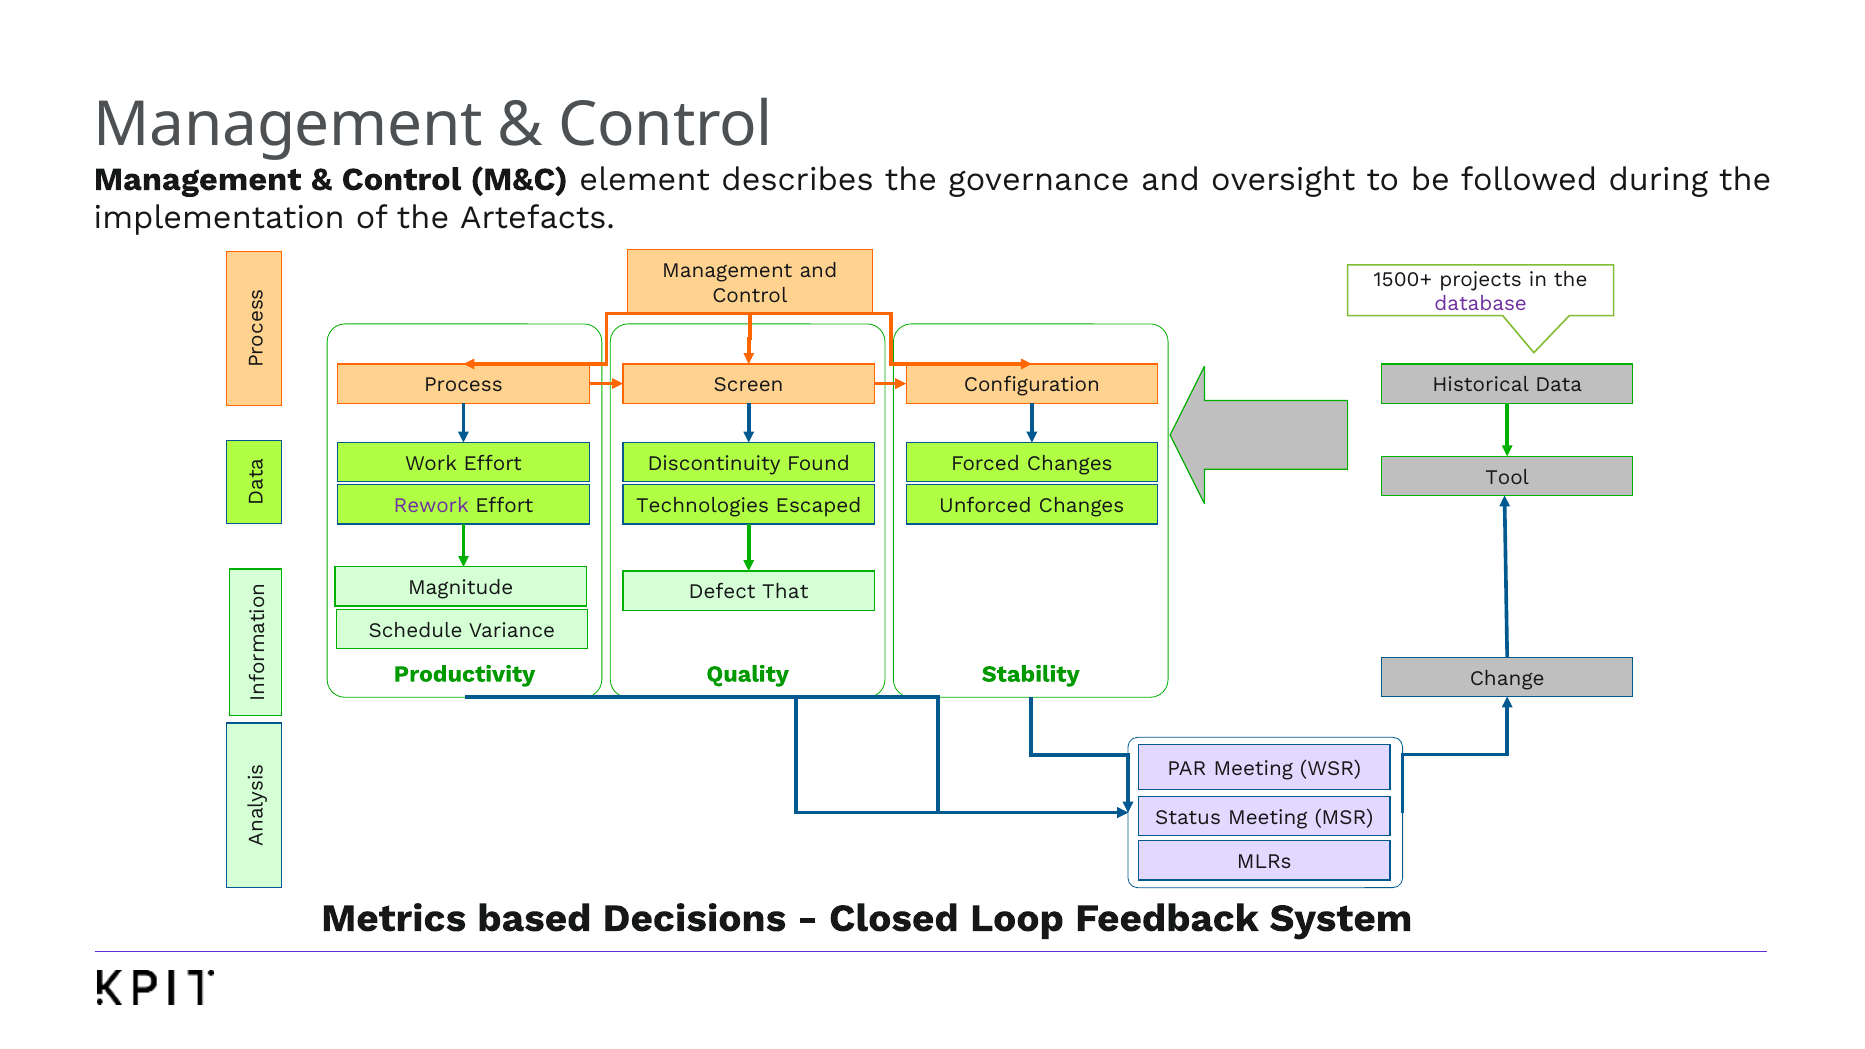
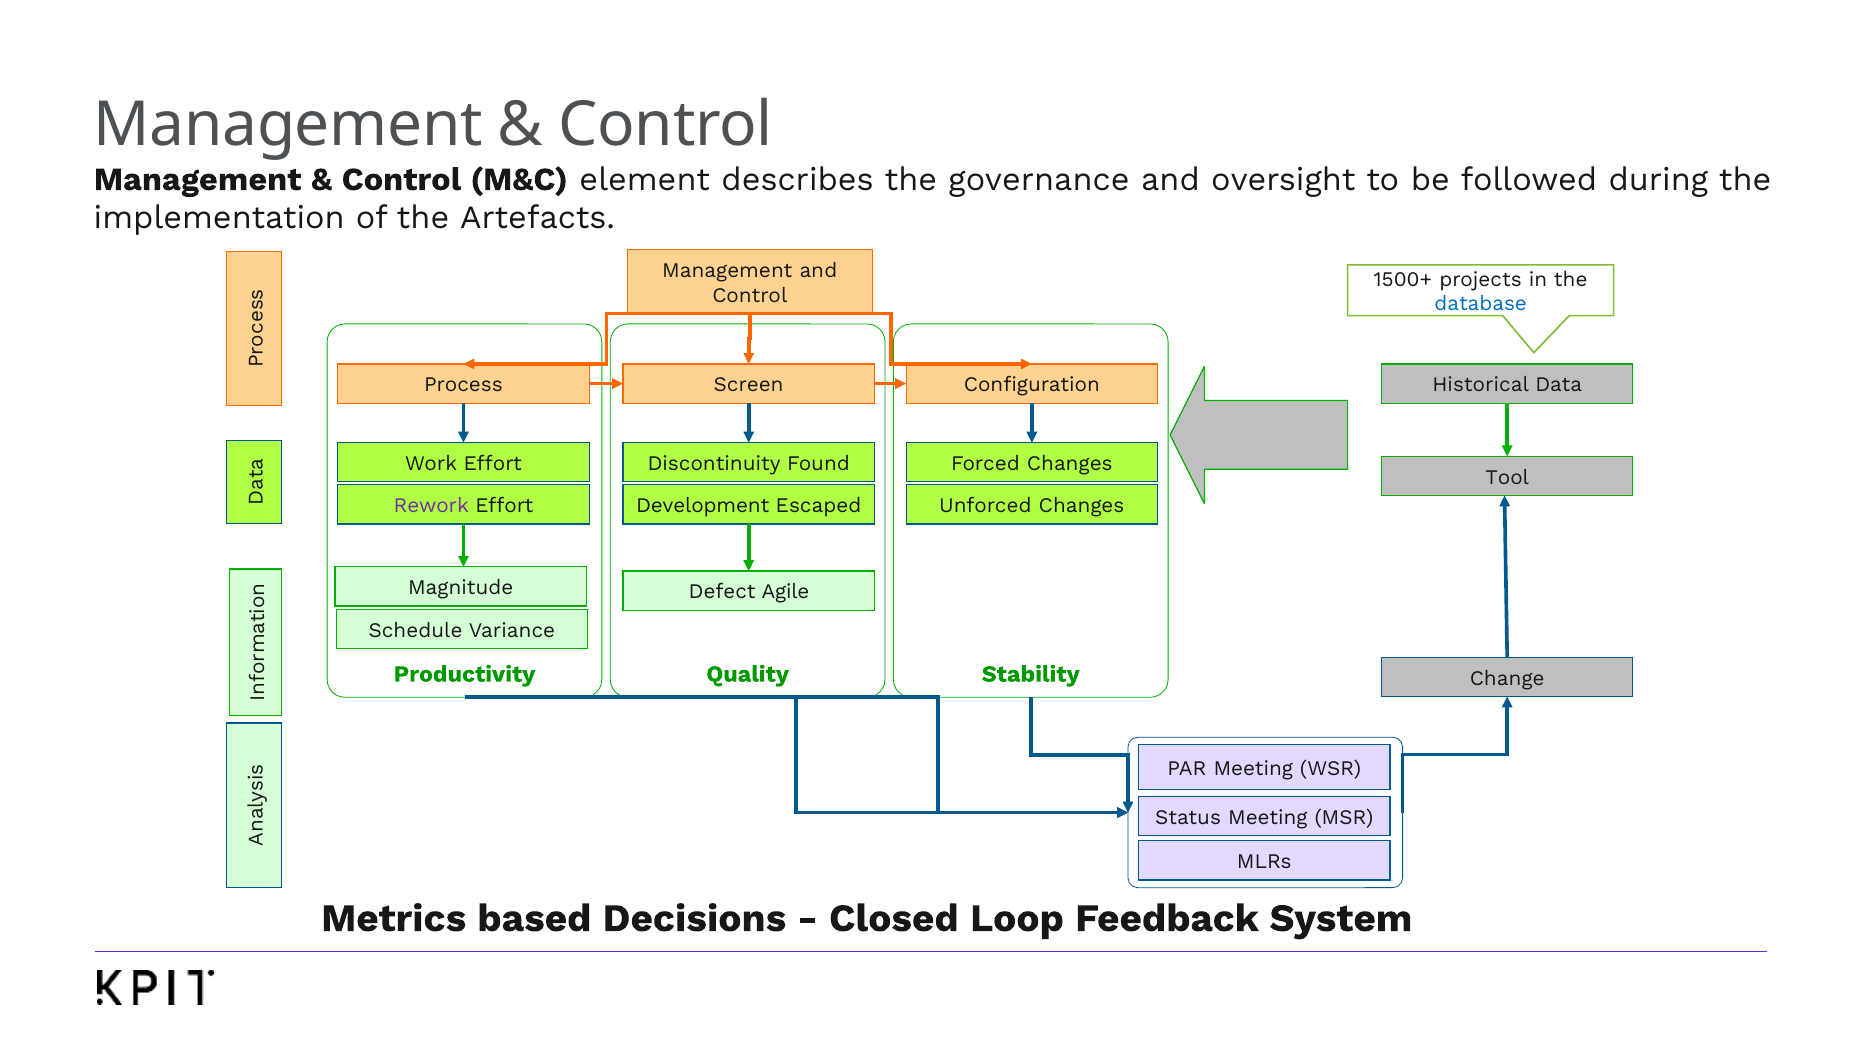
database colour: purple -> blue (1481, 304)
Technologies: Technologies -> Development (703, 506)
That: That -> Agile (786, 592)
